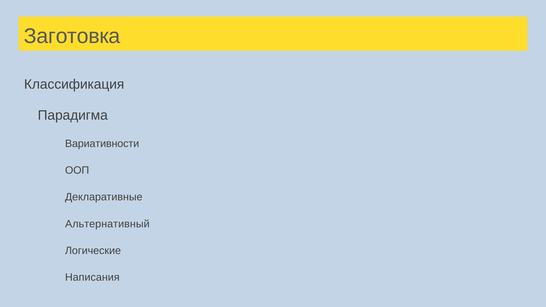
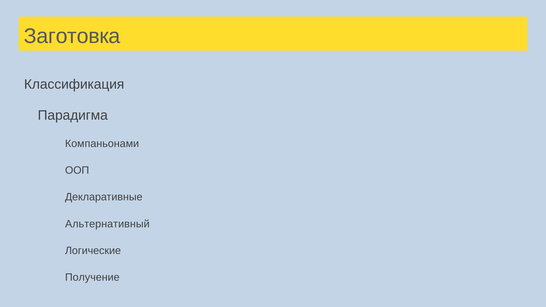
Вариативности: Вариативности -> Компаньонами (102, 144)
Написания: Написания -> Получение (92, 278)
